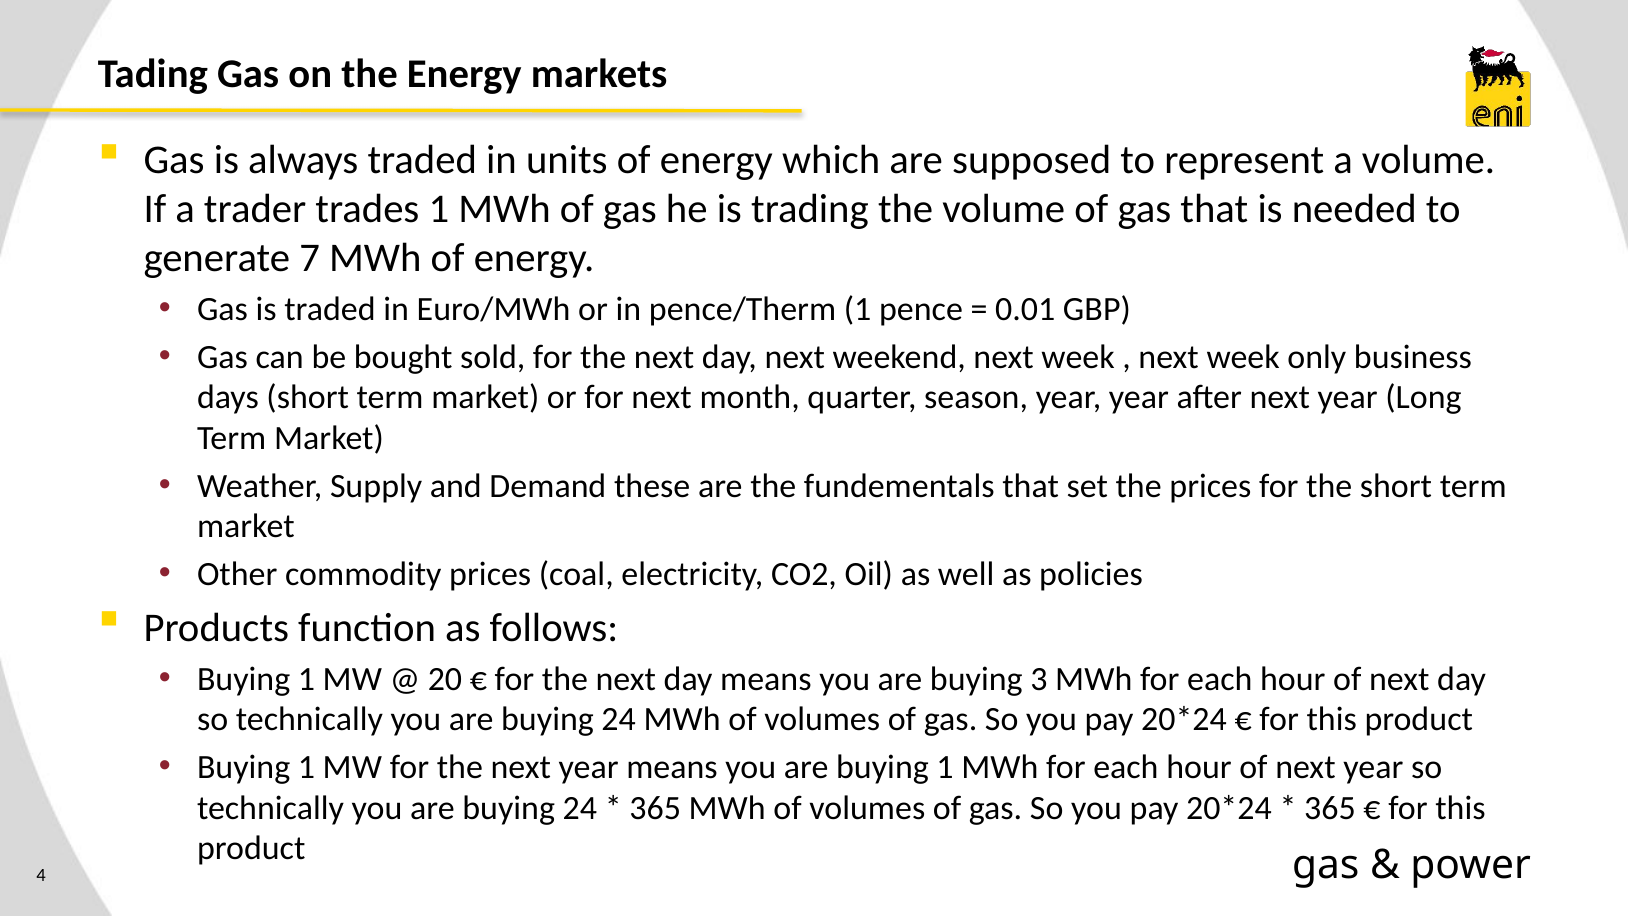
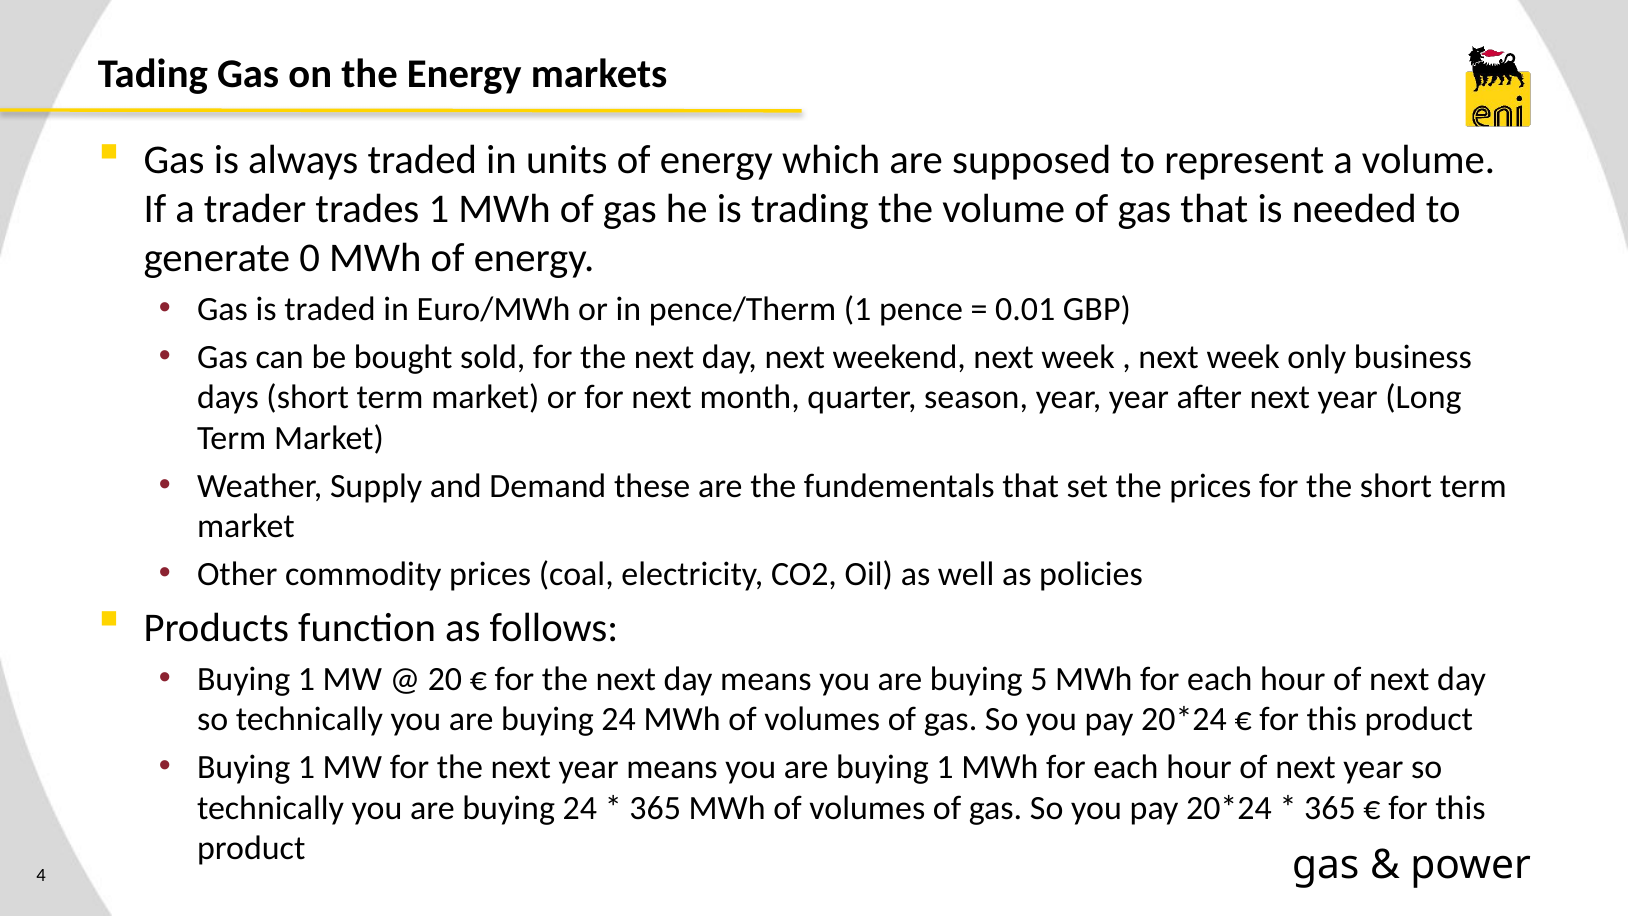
7: 7 -> 0 (310, 258)
3: 3 -> 5 (1039, 679)
